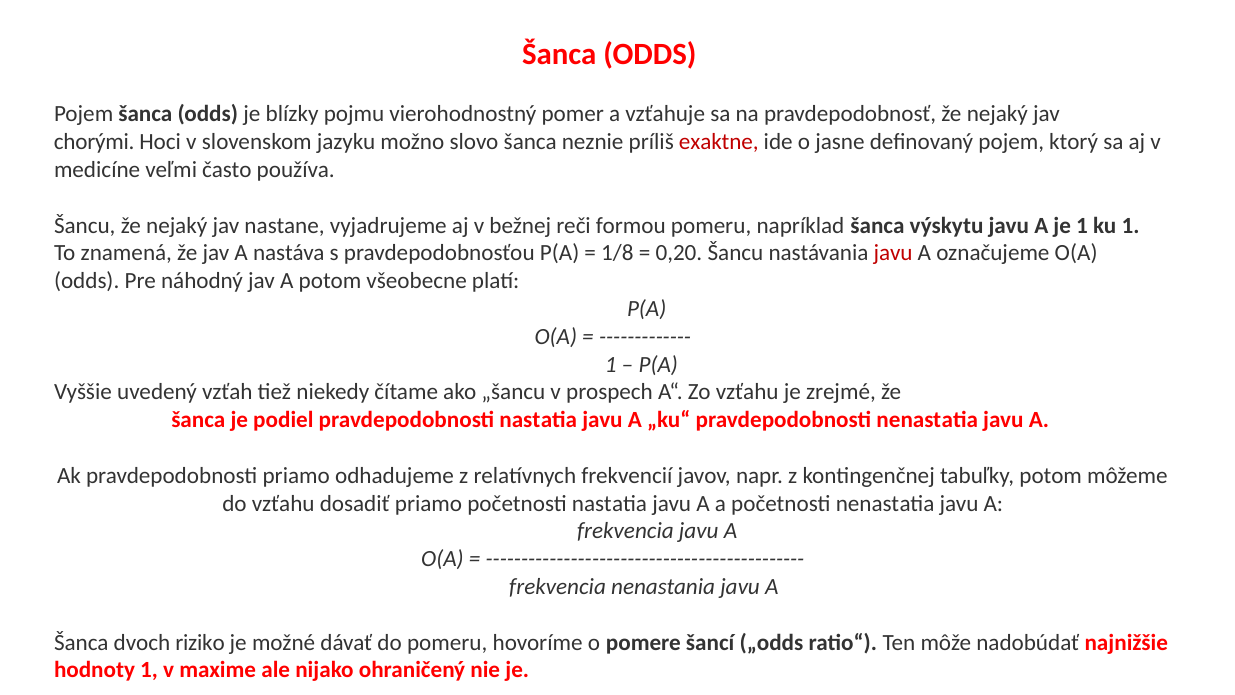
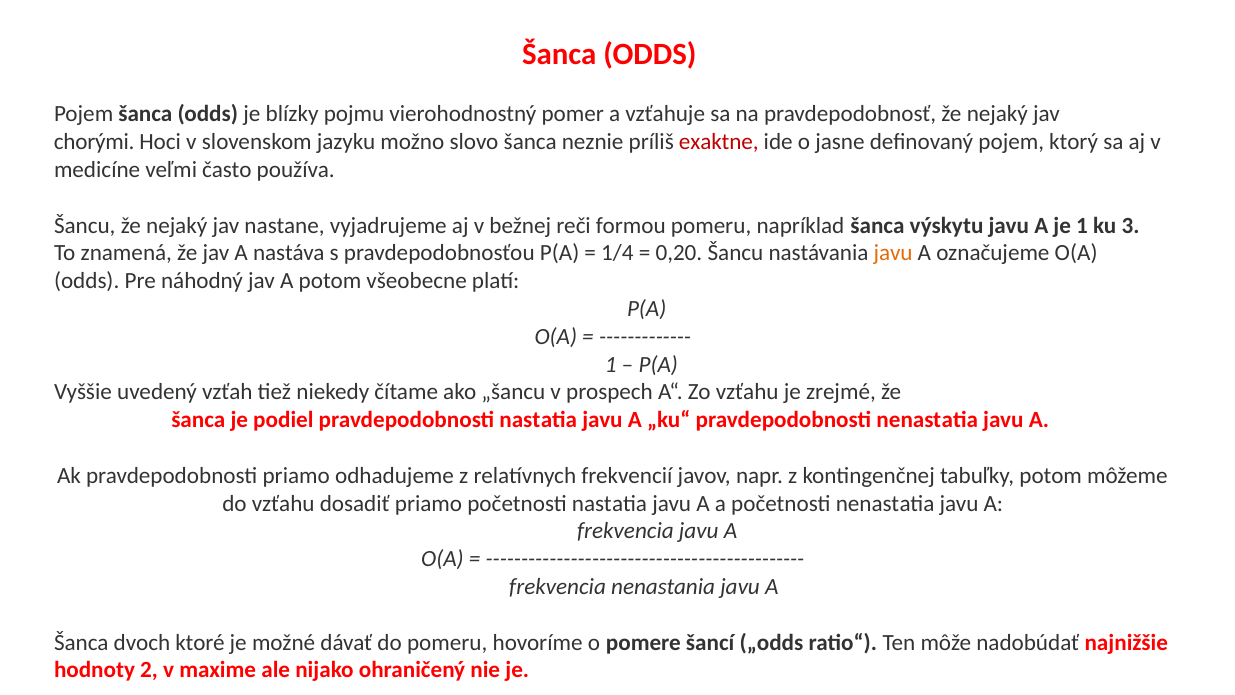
ku 1: 1 -> 3 (1131, 225)
1/8: 1/8 -> 1/4 (617, 253)
javu colour: red -> orange (893, 253)
riziko: riziko -> ktoré (200, 642)
hodnoty 1: 1 -> 2 (149, 670)
